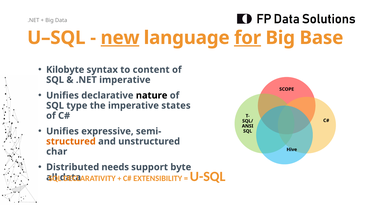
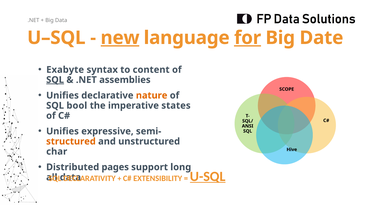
Base: Base -> Date (321, 38)
Kilobyte: Kilobyte -> Exabyte (65, 70)
SQL underline: none -> present (55, 80)
.NET imperative: imperative -> assemblies (125, 80)
nature colour: black -> orange (152, 95)
type: type -> bool (77, 106)
needs: needs -> pages (115, 167)
byte: byte -> long (181, 167)
U-SQL underline: none -> present (208, 176)
